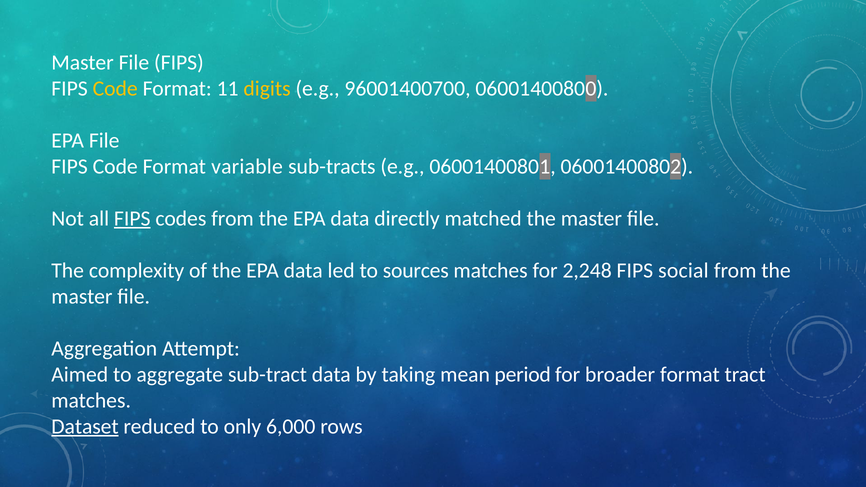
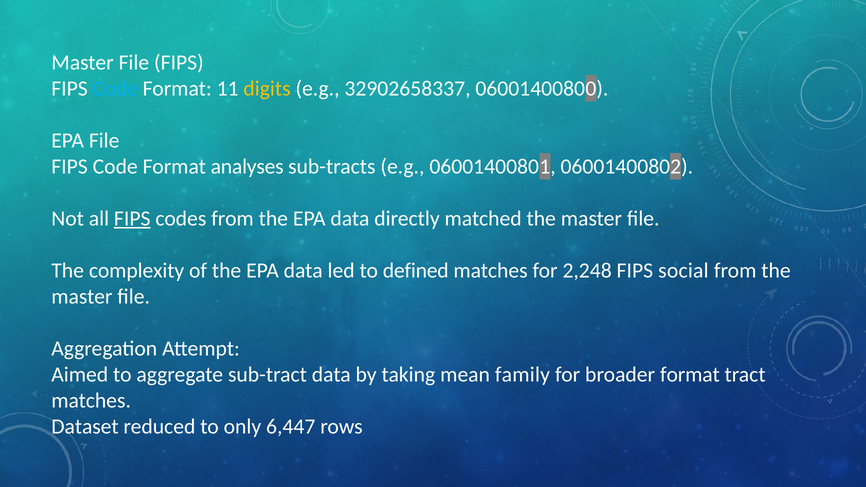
Code colour: yellow -> light blue (115, 89)
96001400700: 96001400700 -> 32902658337 (407, 89)
variable: variable -> analyses (247, 167)
sources: sources -> defined (416, 271)
period: period -> family (522, 375)
Dataset underline: present -> none (85, 426)
6,000: 6,000 -> 6,447 (291, 426)
